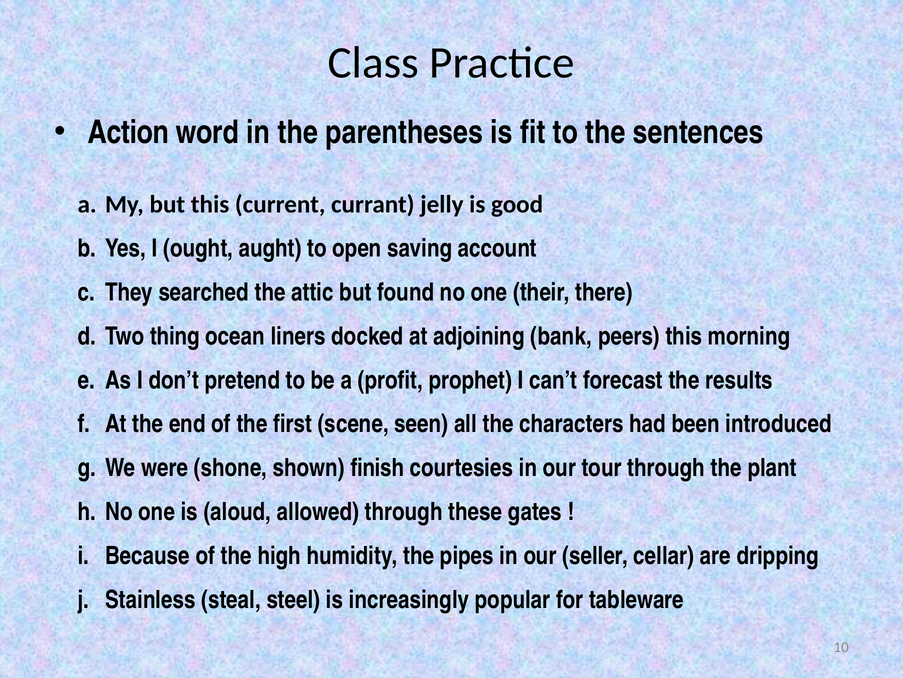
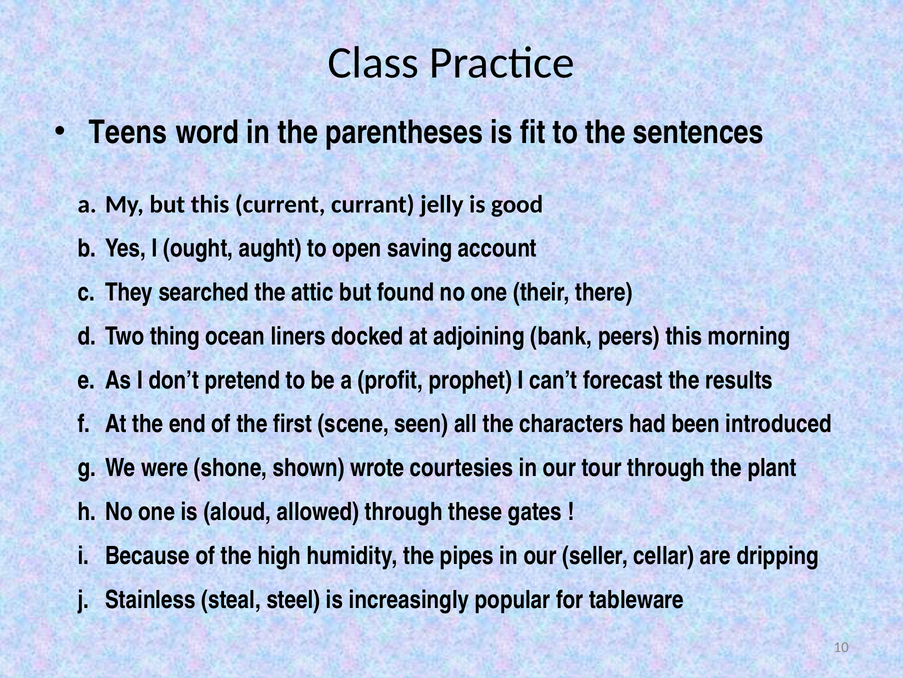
Action: Action -> Teens (128, 132)
finish: finish -> wrote (377, 468)
